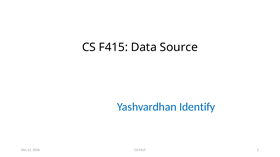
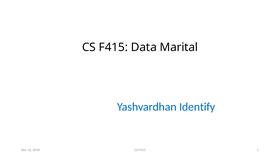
Source: Source -> Marital (179, 47)
